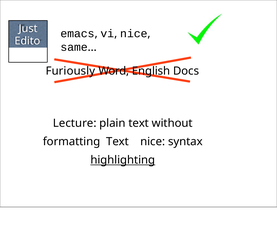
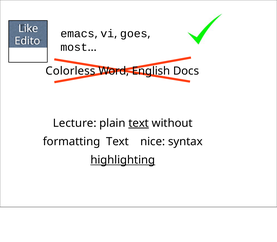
Just: Just -> Like (28, 29)
nice: nice -> goes (134, 34)
same: same -> most (74, 47)
Furiously: Furiously -> Colorless (70, 71)
text underline: none -> present (139, 124)
